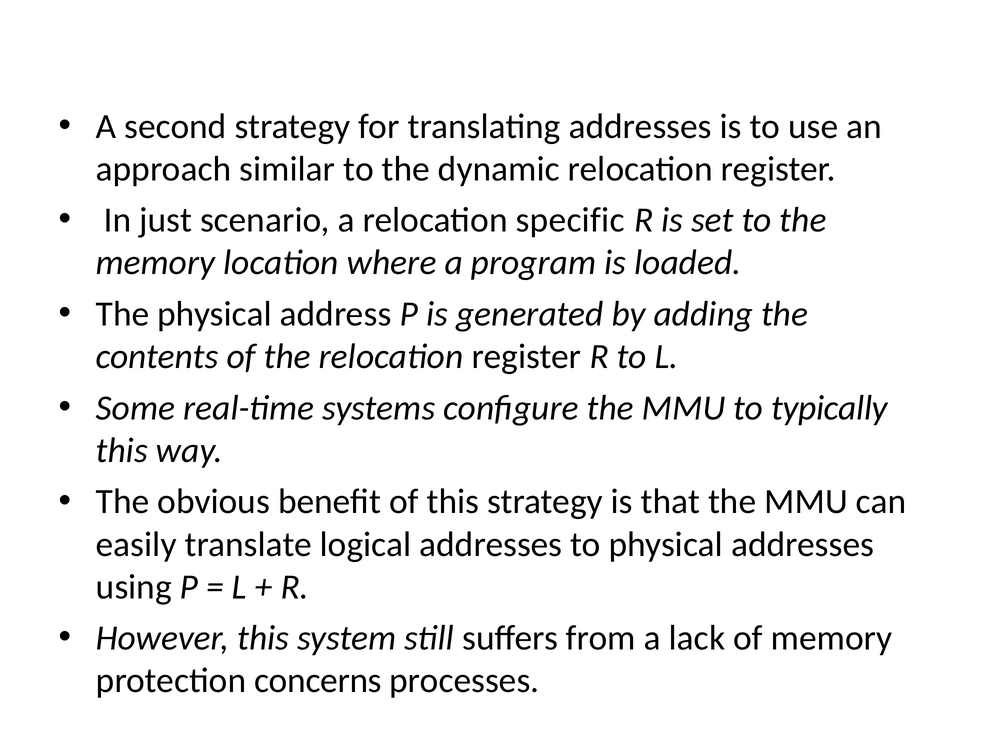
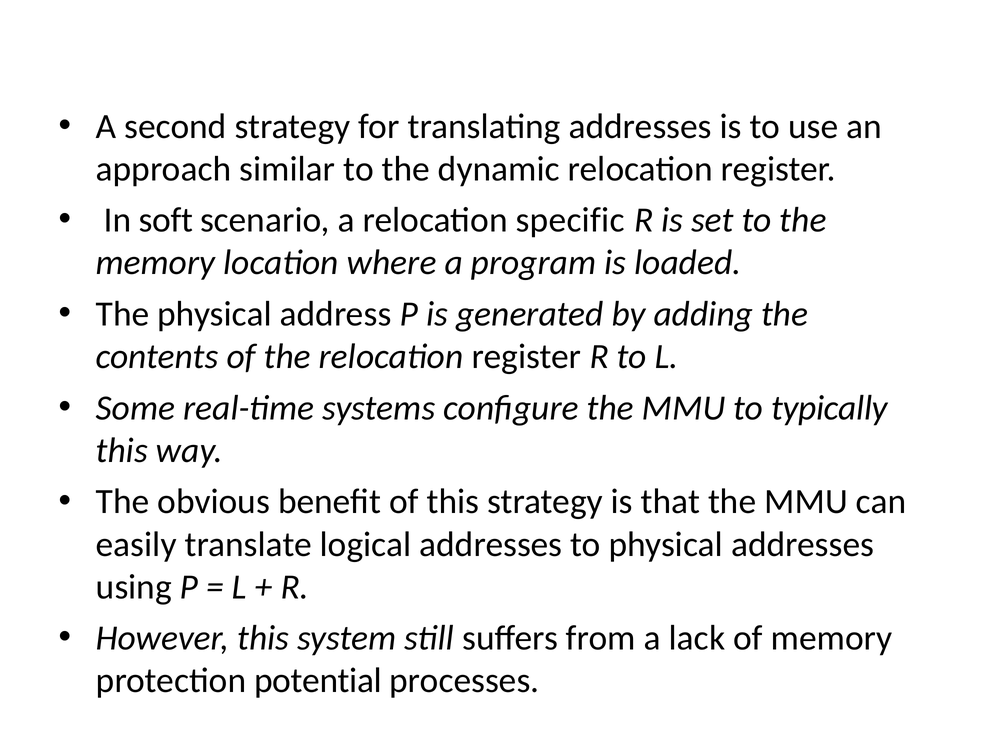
just: just -> soft (166, 220)
concerns: concerns -> potential (318, 681)
